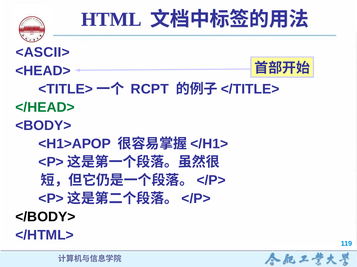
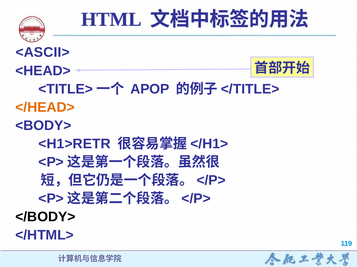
RCPT: RCPT -> APOP (150, 89)
</HEAD> colour: green -> orange (45, 108)
<H1>APOP: <H1>APOP -> <H1>RETR (75, 144)
